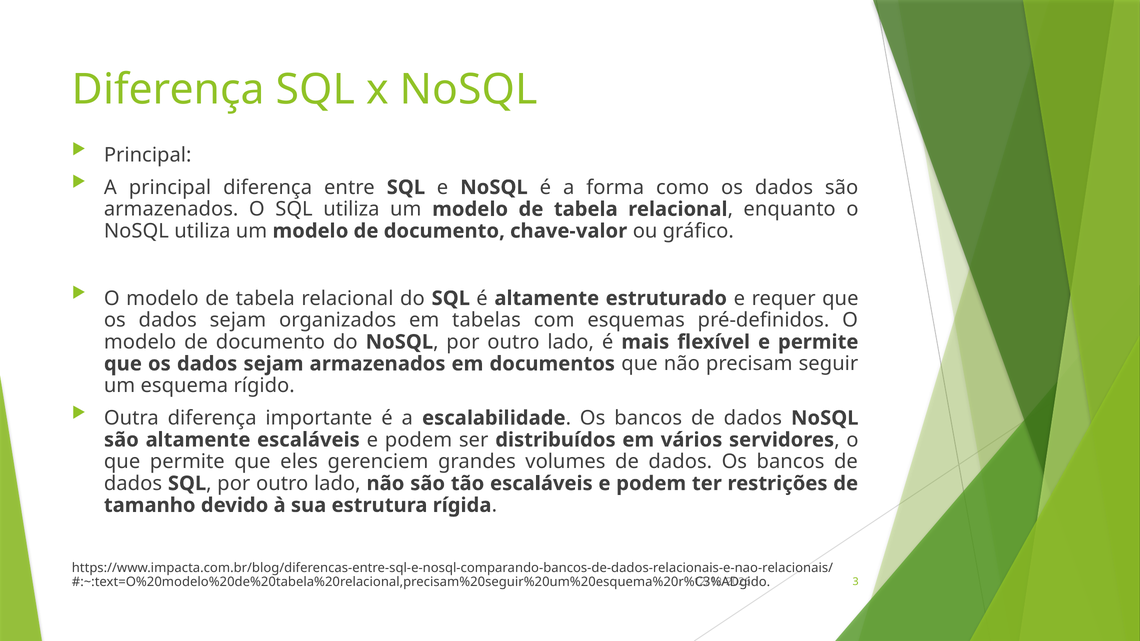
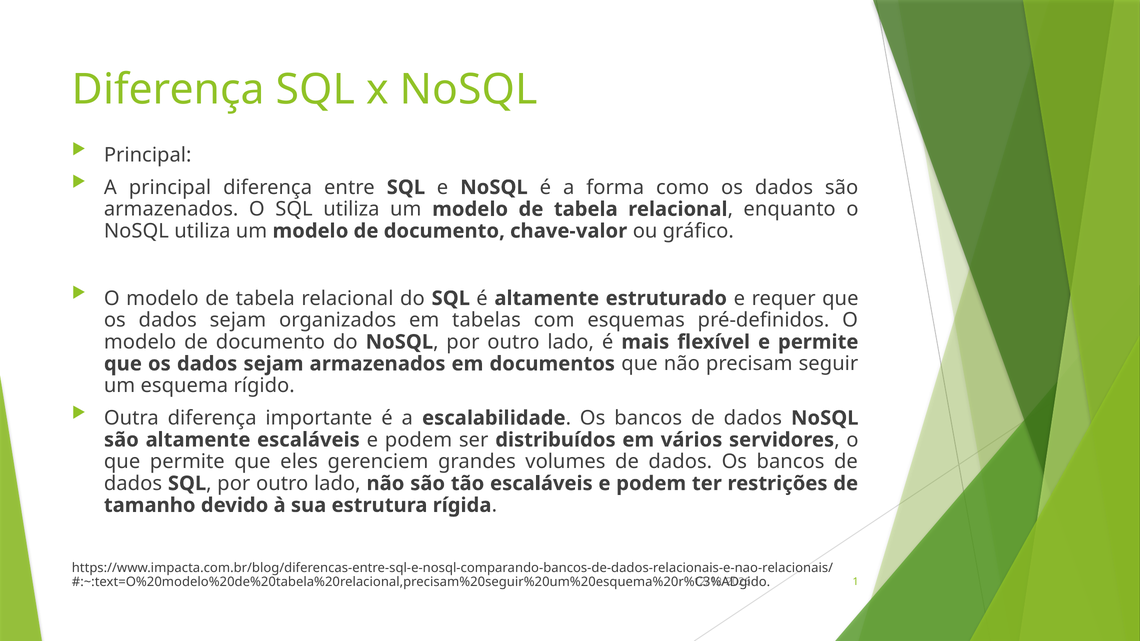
3: 3 -> 1 (856, 582)
